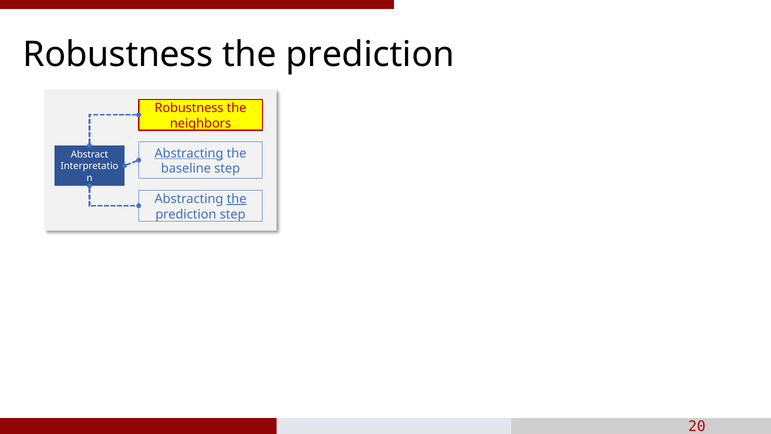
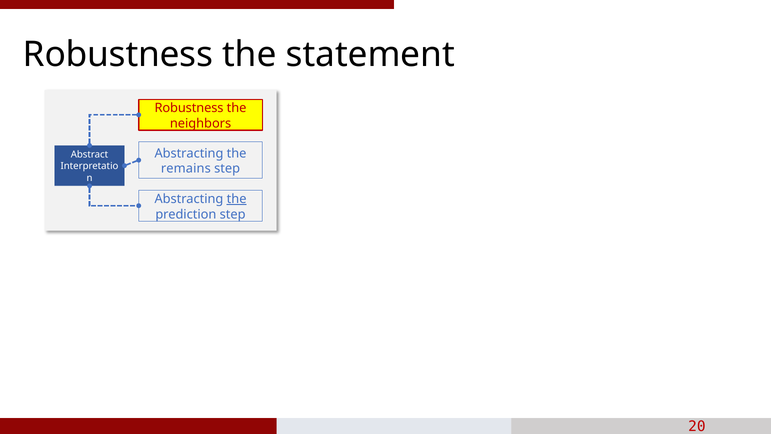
prediction: prediction -> statement (370, 54)
Abstracting underline: present -> none (189, 153)
baseline: baseline -> remains (186, 169)
